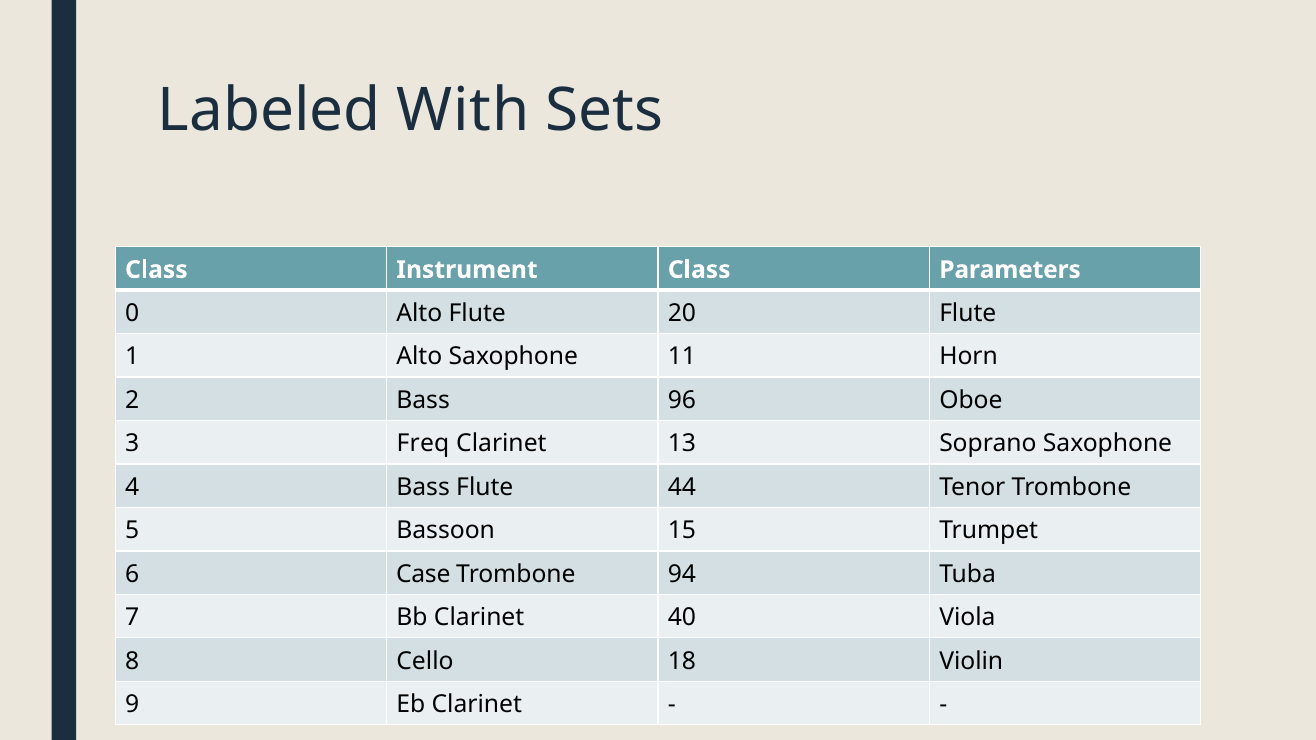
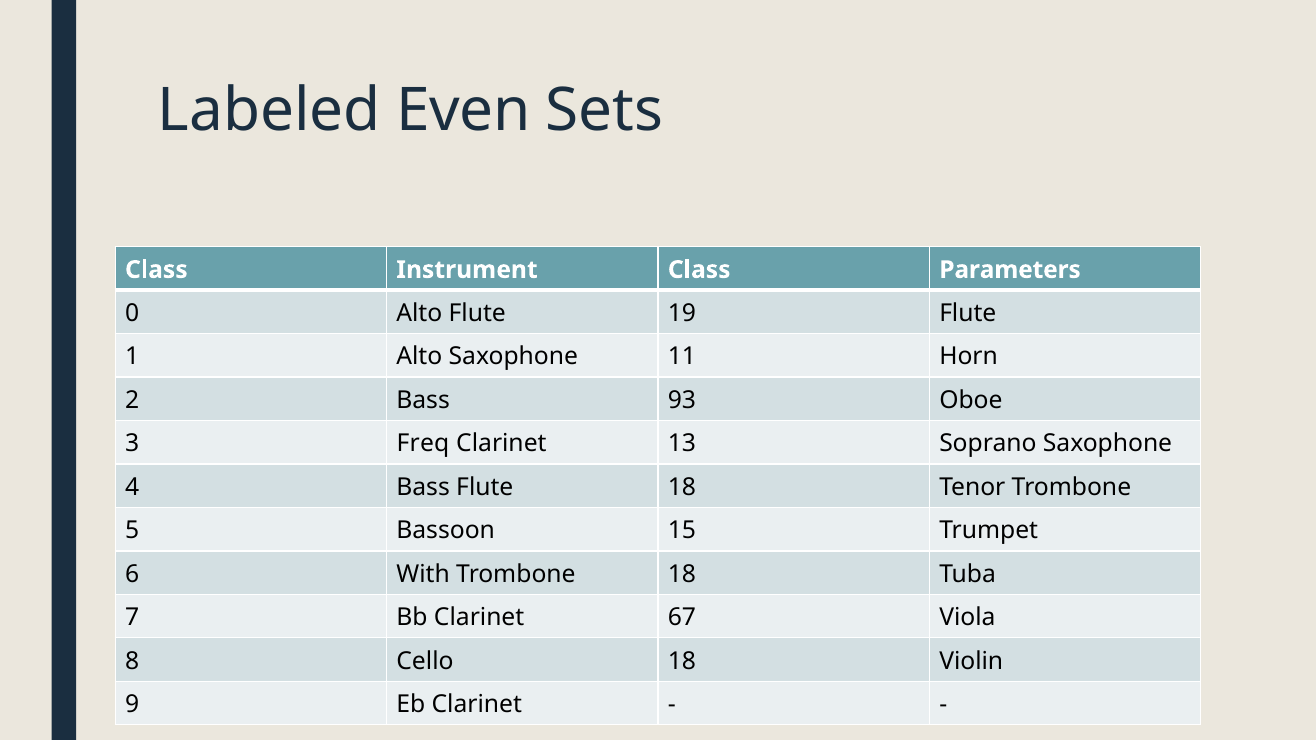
With: With -> Even (464, 111)
20: 20 -> 19 (682, 313)
96: 96 -> 93 (682, 400)
Flute 44: 44 -> 18 (682, 487)
Case: Case -> With (423, 574)
Trombone 94: 94 -> 18 (682, 574)
40: 40 -> 67 (682, 618)
